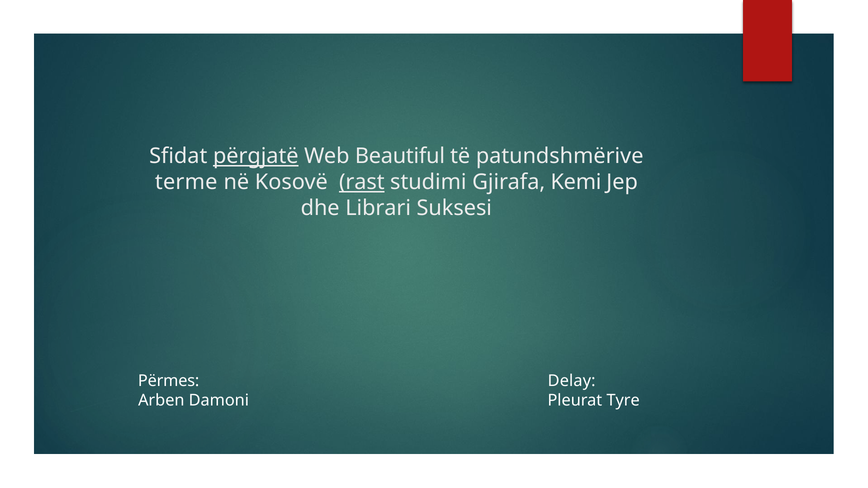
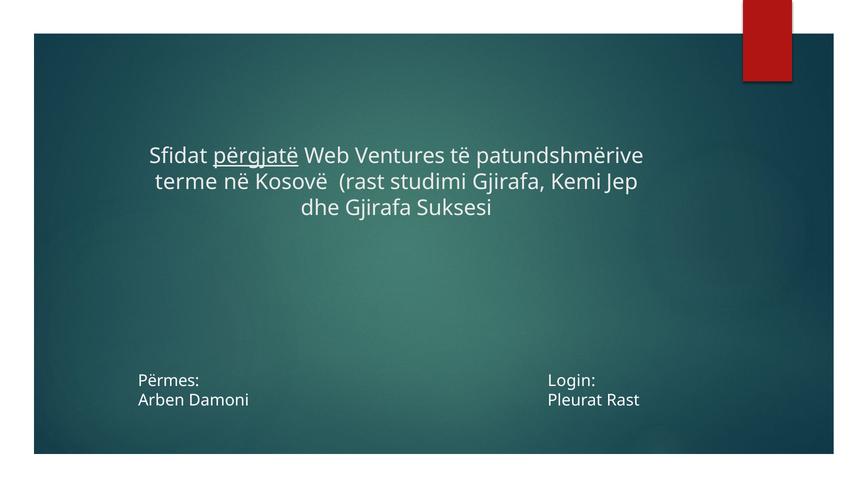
Beautiful: Beautiful -> Ventures (400, 156)
rast underline: present -> none (362, 182)
dhe Librari: Librari -> Gjirafa (378, 208)
Delay: Delay -> Login (572, 381)
Pleurat Tyre: Tyre -> Rast (623, 401)
